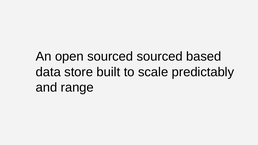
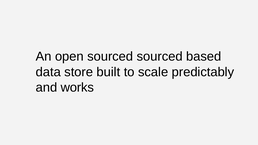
range: range -> works (77, 88)
